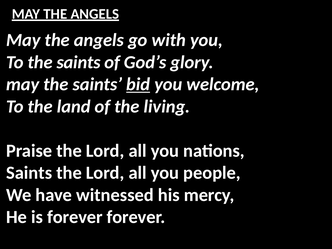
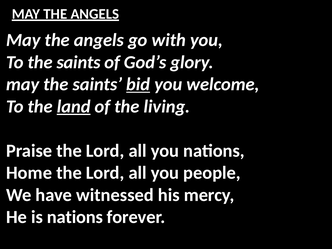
land underline: none -> present (74, 106)
Saints: Saints -> Home (29, 173)
is forever: forever -> nations (75, 217)
